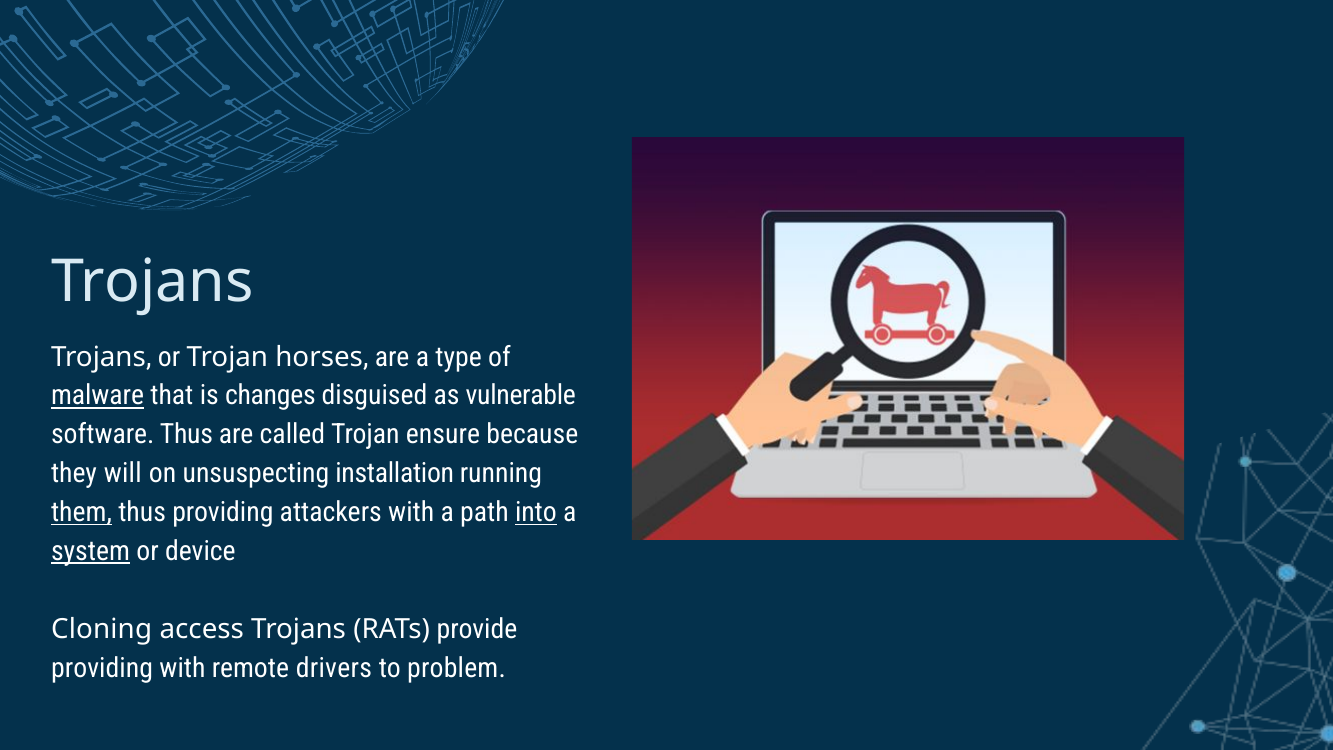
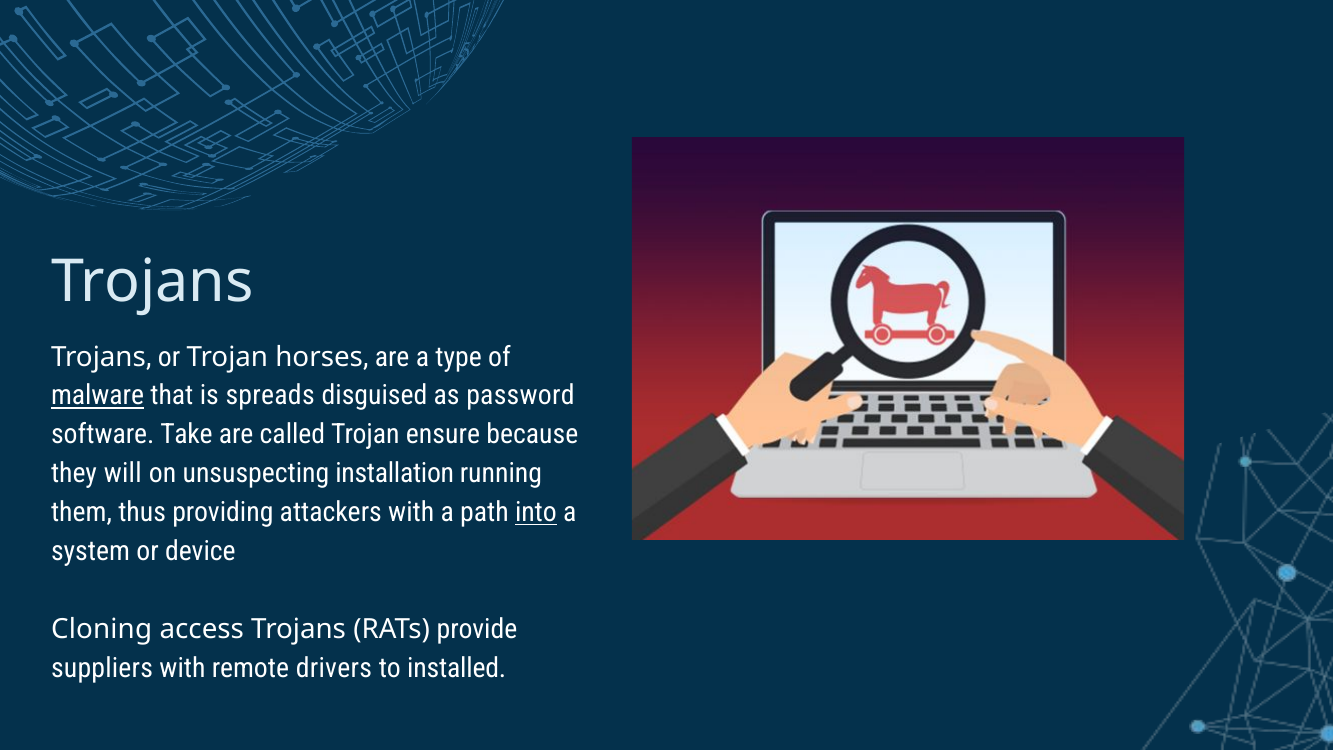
changes: changes -> spreads (270, 396)
vulnerable: vulnerable -> password (520, 396)
software Thus: Thus -> Take (186, 435)
them underline: present -> none (81, 512)
system underline: present -> none (91, 551)
providing: providing -> suppliers (102, 668)
problem: problem -> installed (457, 668)
